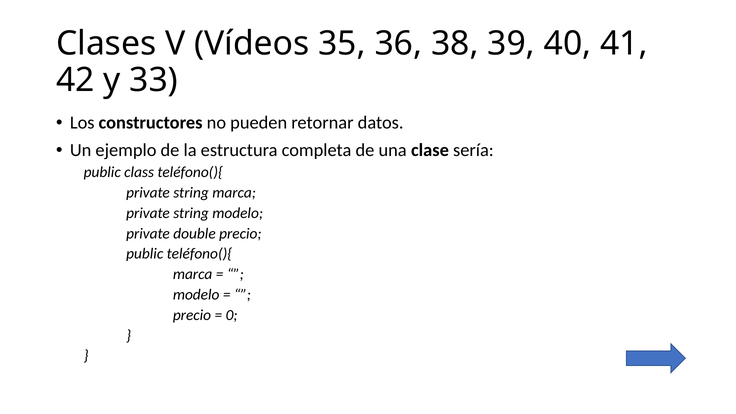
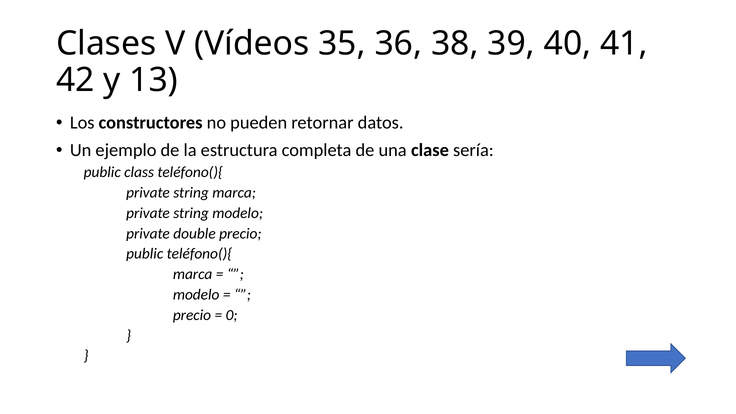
33: 33 -> 13 (154, 80)
